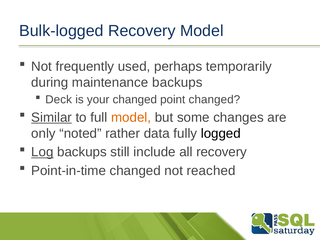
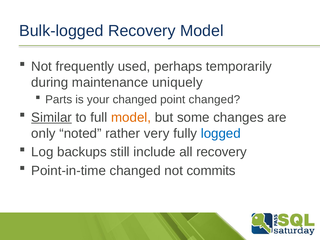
maintenance backups: backups -> uniquely (177, 83)
Deck: Deck -> Parts (59, 100)
data: data -> very (157, 133)
logged colour: black -> blue (221, 133)
Log underline: present -> none (42, 152)
reached: reached -> commits (211, 171)
